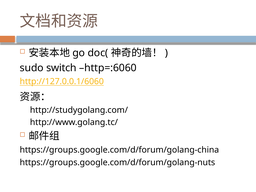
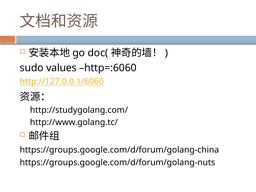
switch: switch -> values (61, 68)
